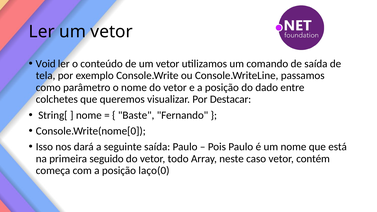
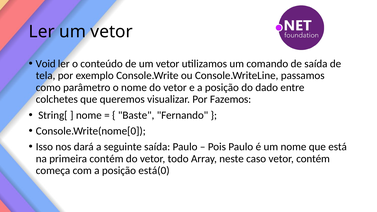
Destacar: Destacar -> Fazemos (231, 99)
primeira seguido: seguido -> contém (106, 159)
laço(0: laço(0 -> está(0 (154, 171)
